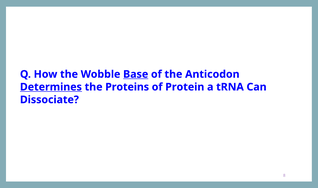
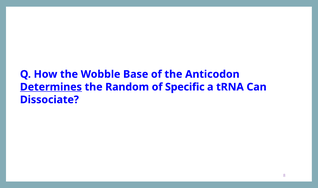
Base underline: present -> none (136, 74)
Proteins: Proteins -> Random (127, 87)
Protein: Protein -> Specific (185, 87)
